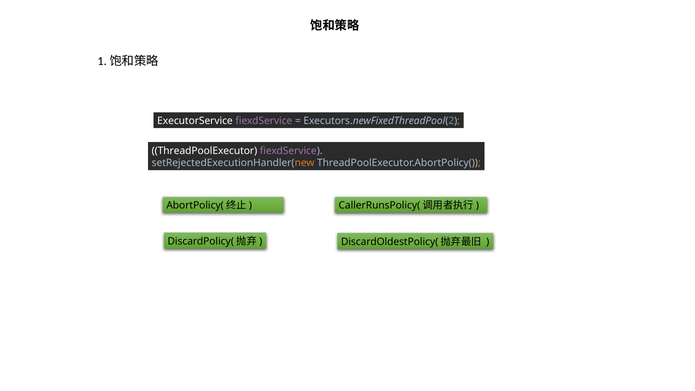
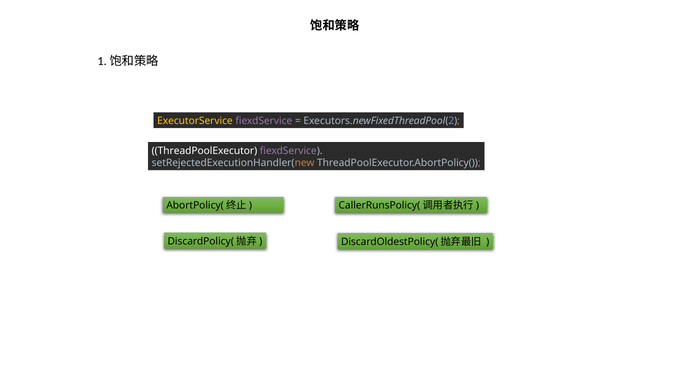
ExecutorService colour: white -> yellow (195, 121)
